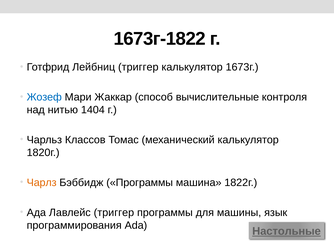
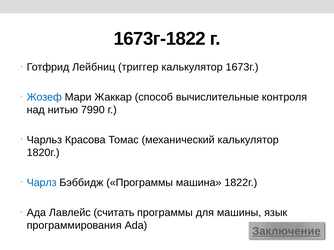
1404: 1404 -> 7990 (93, 110)
Классов: Классов -> Красова (85, 140)
Чарлз colour: orange -> blue (42, 183)
Лавлейс триггер: триггер -> считать (114, 213)
Настольные: Настольные -> Заключение (286, 232)
